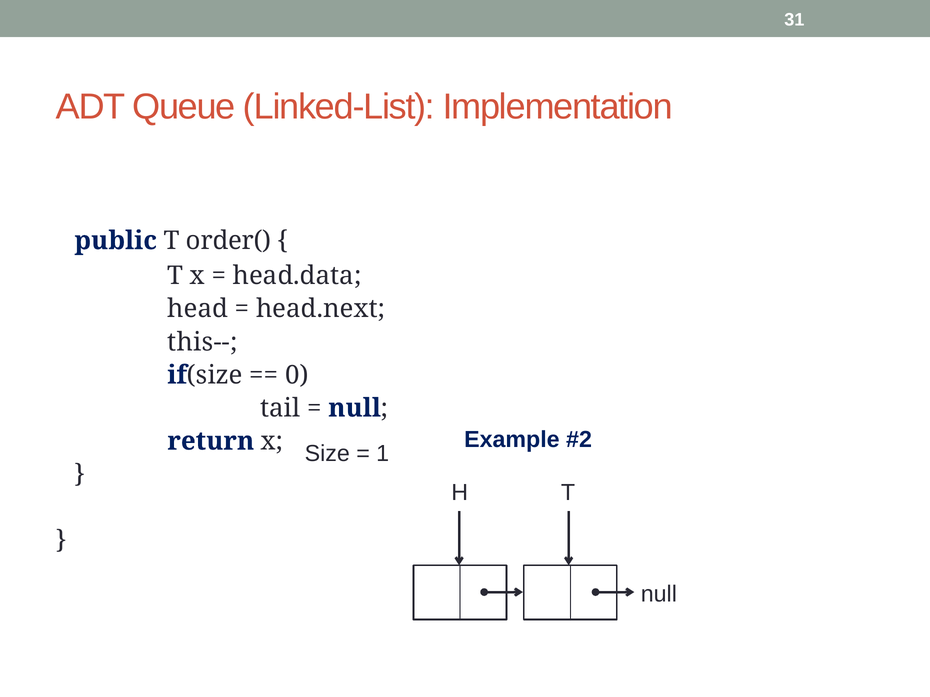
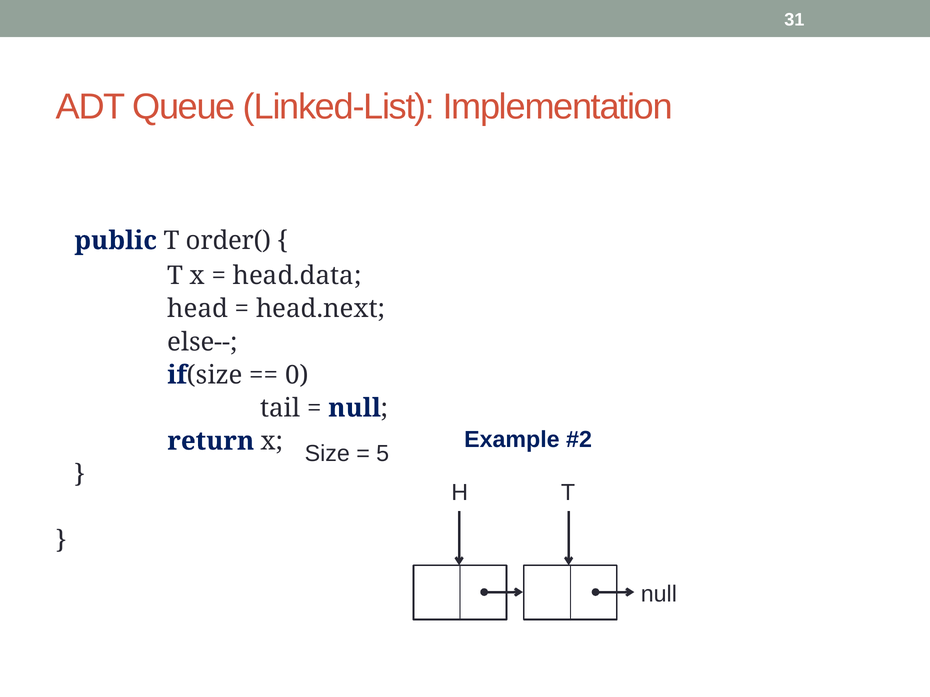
this--: this-- -> else-- (203, 342)
1: 1 -> 5 (383, 454)
